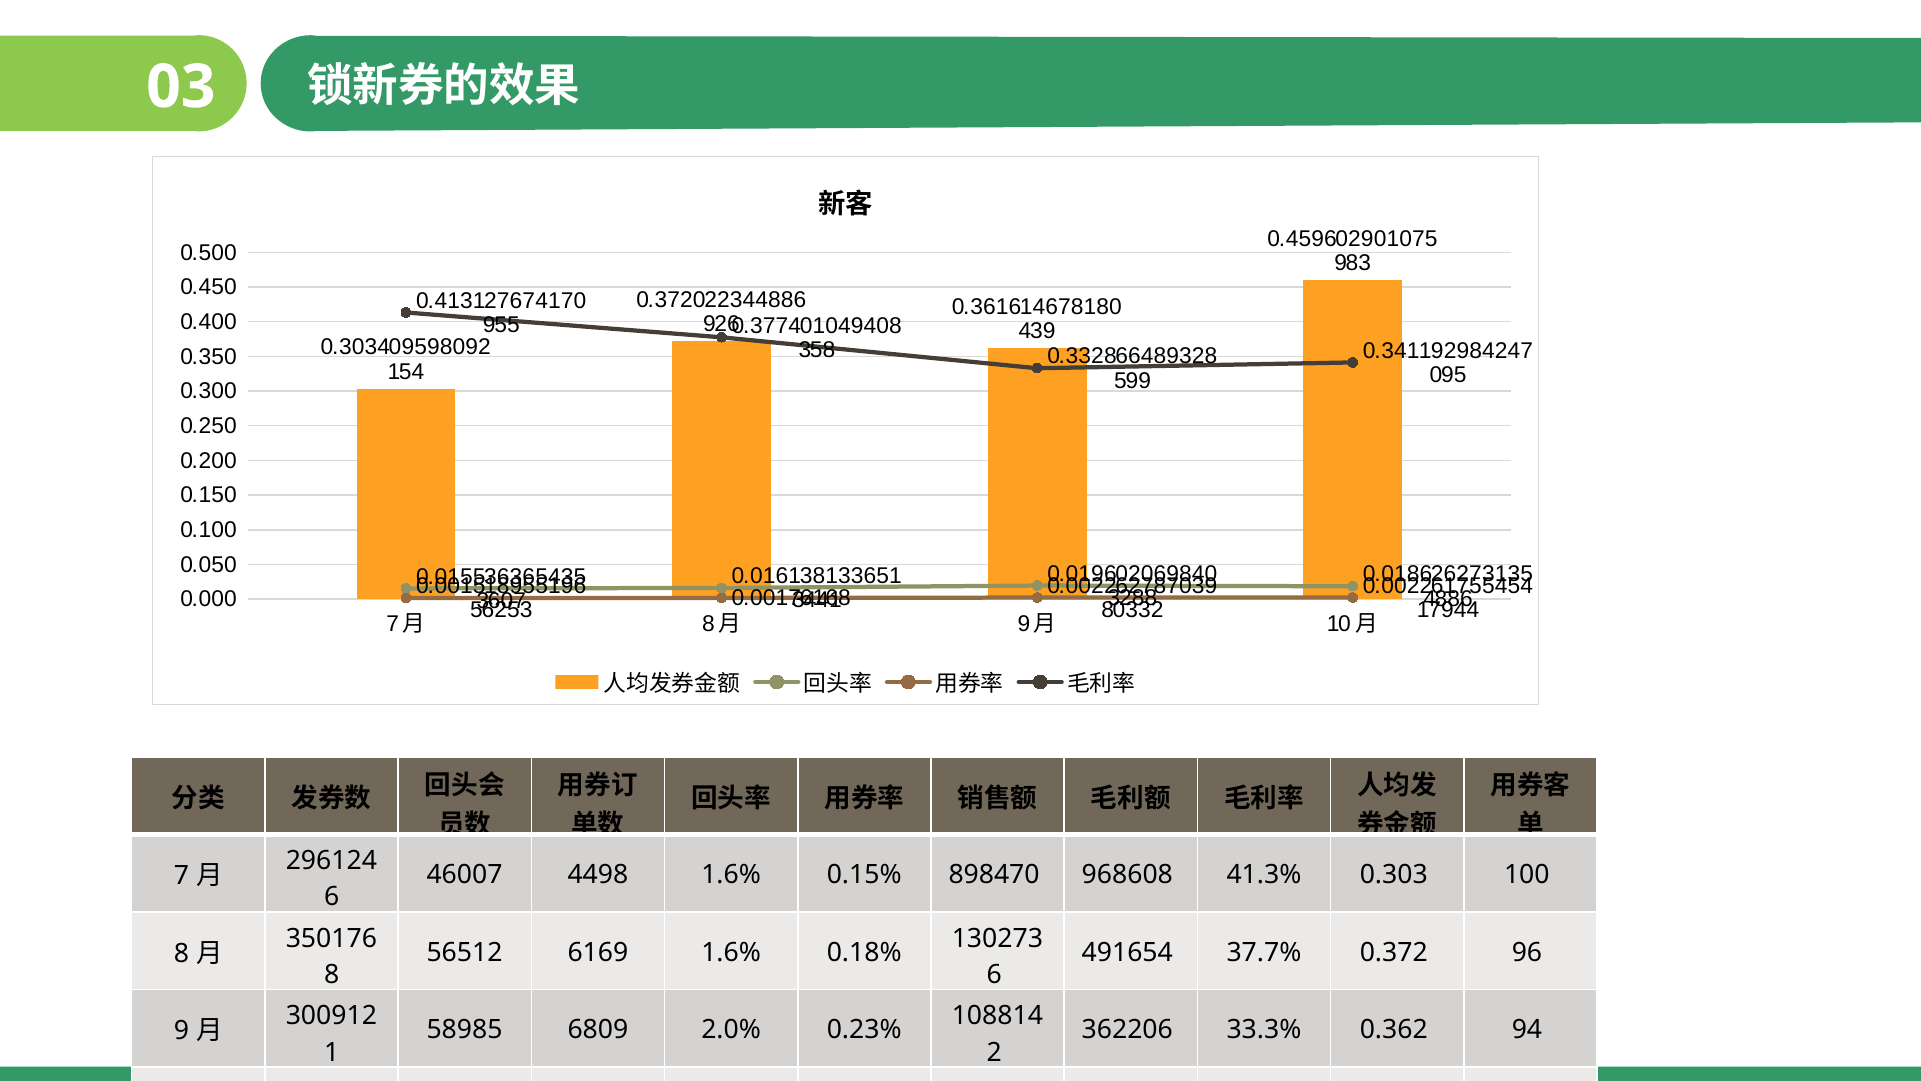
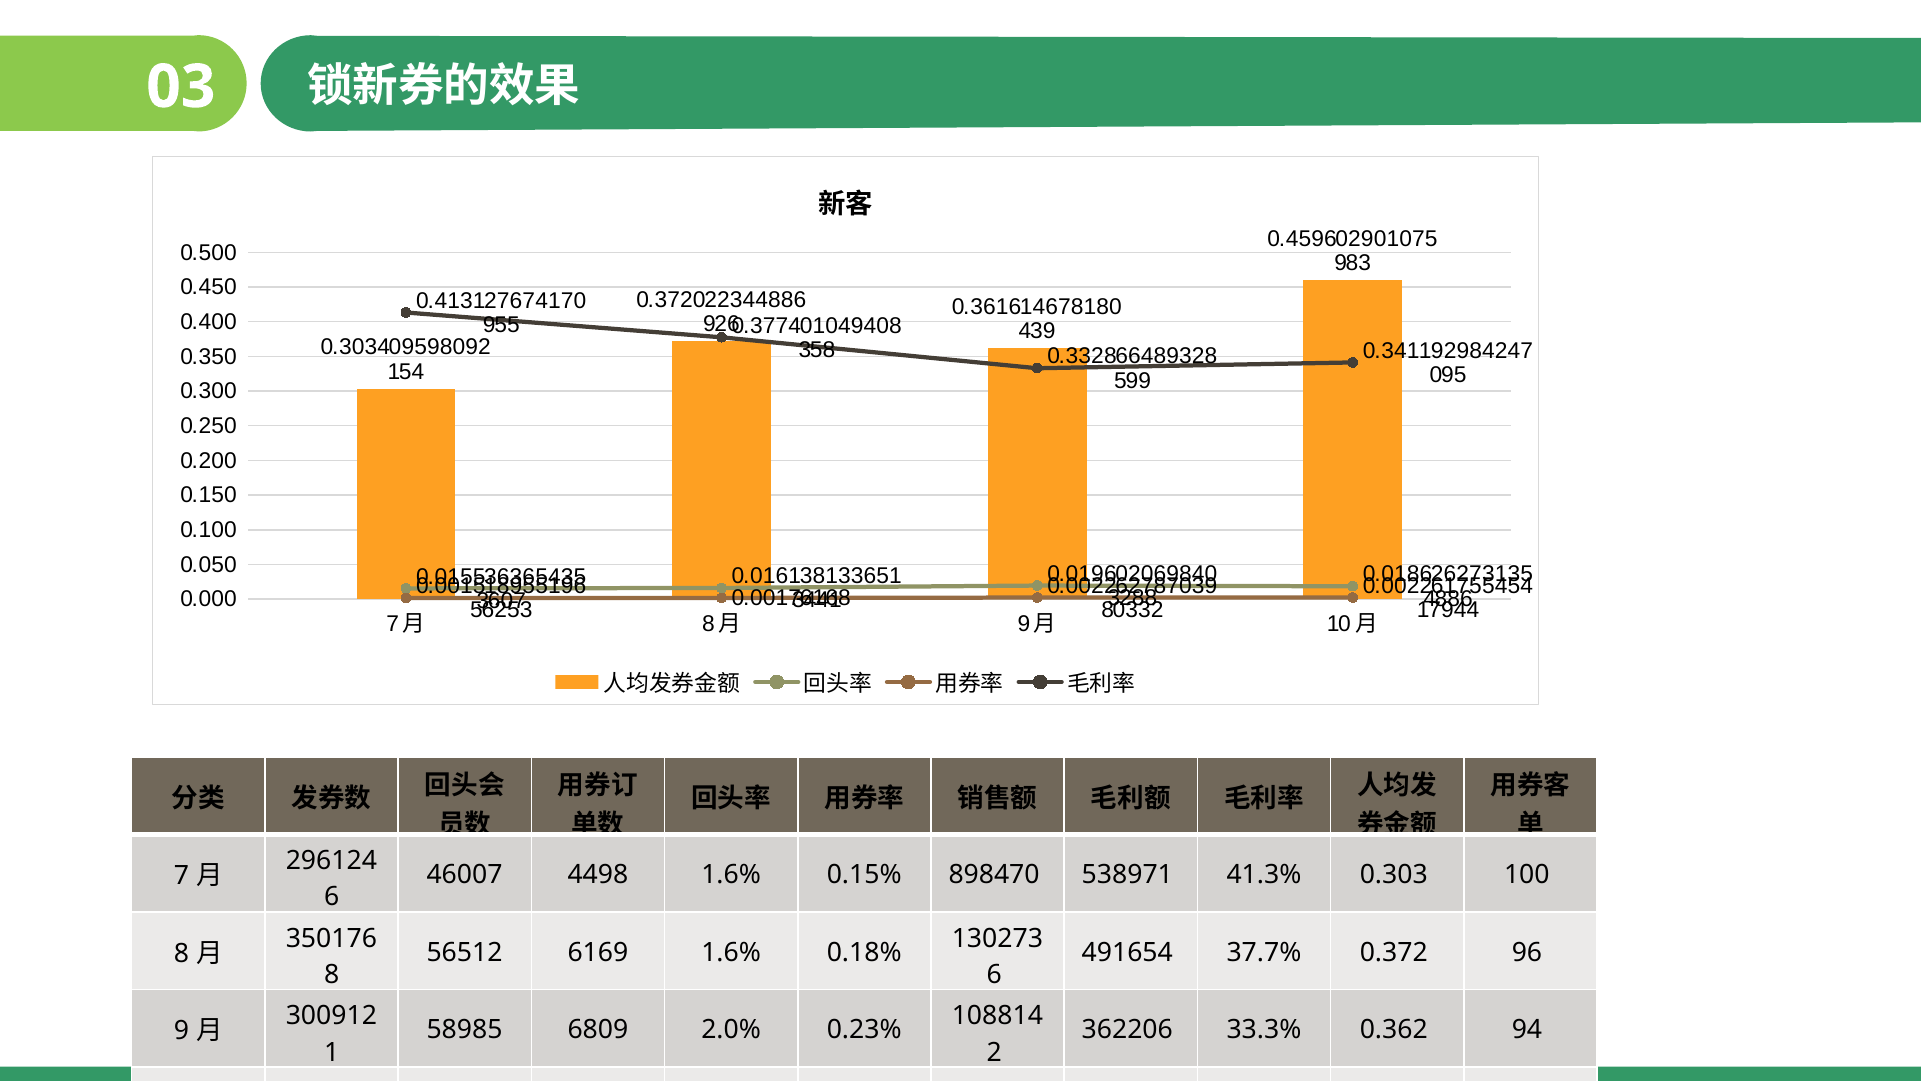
968608: 968608 -> 538971 (1127, 874)
